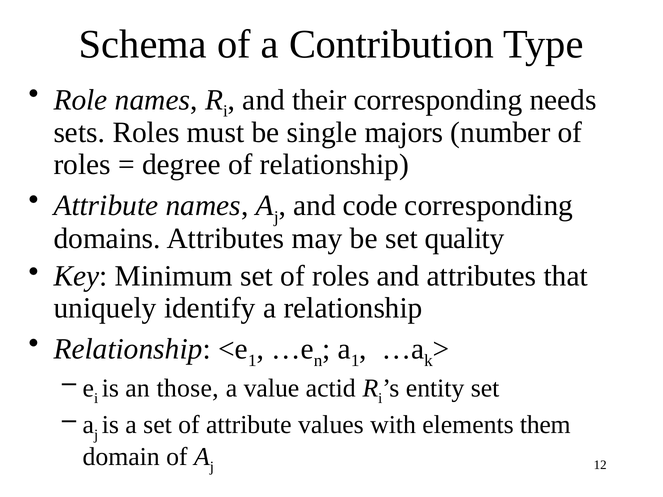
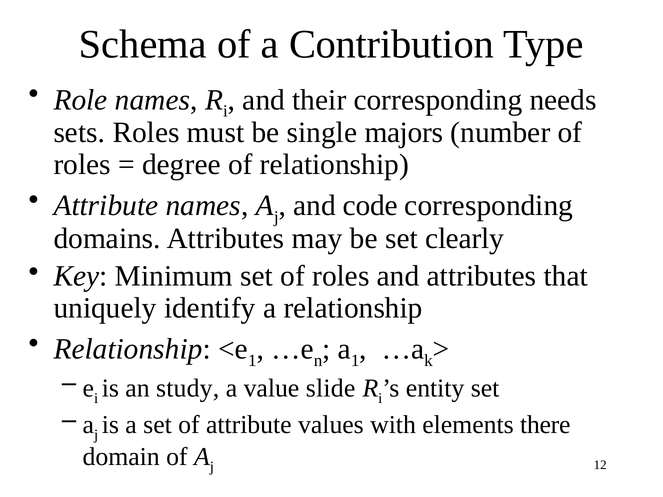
quality: quality -> clearly (465, 238)
those: those -> study (188, 388)
actid: actid -> slide (331, 388)
them: them -> there (545, 425)
